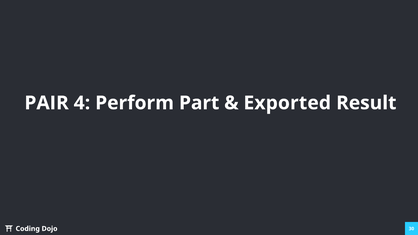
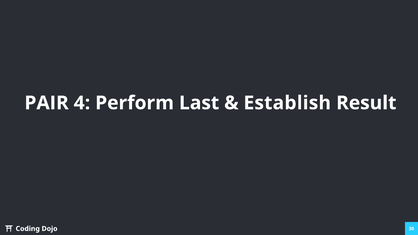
Part: Part -> Last (199, 103)
Exported: Exported -> Establish (287, 103)
